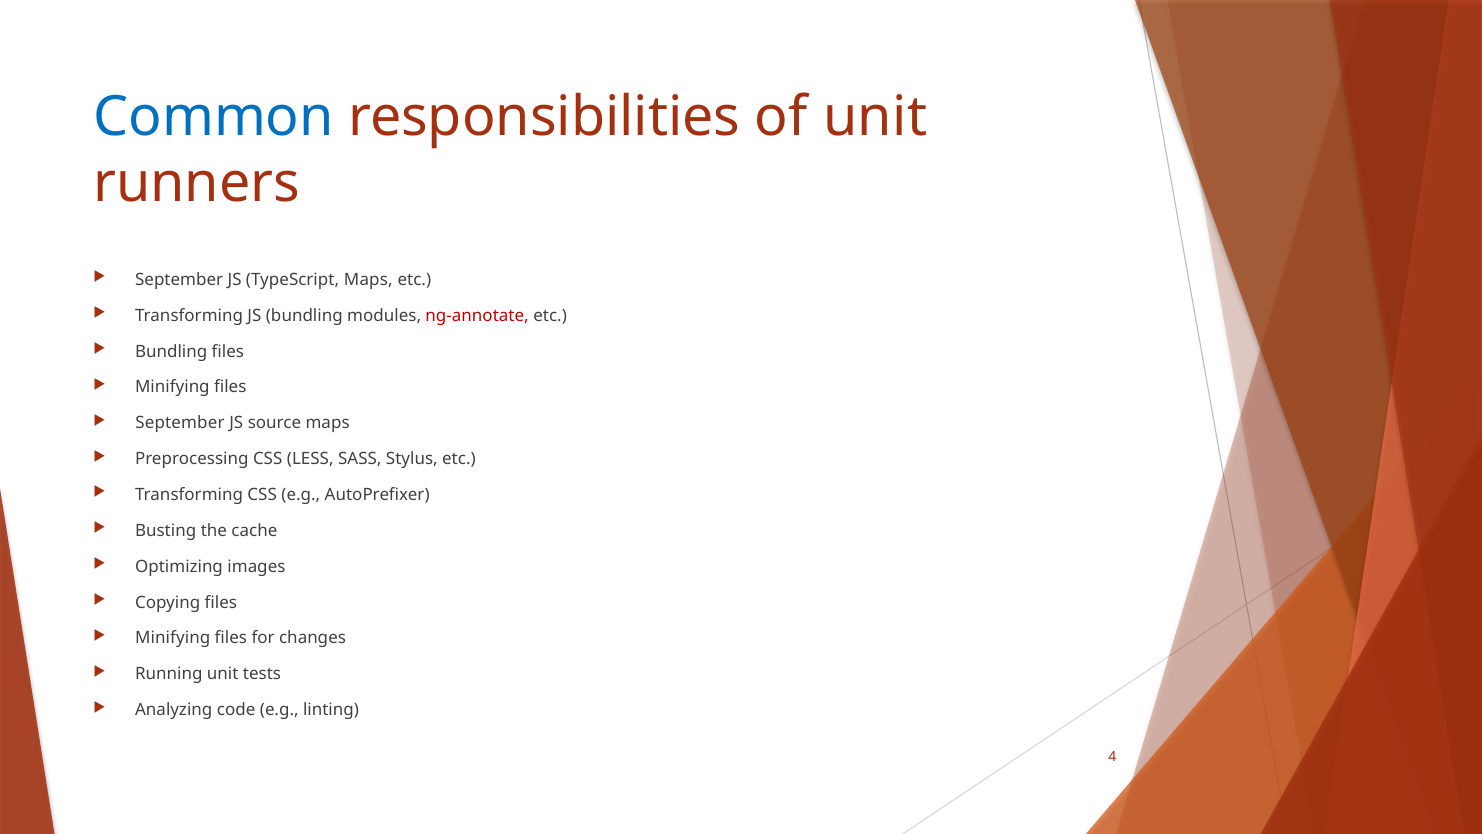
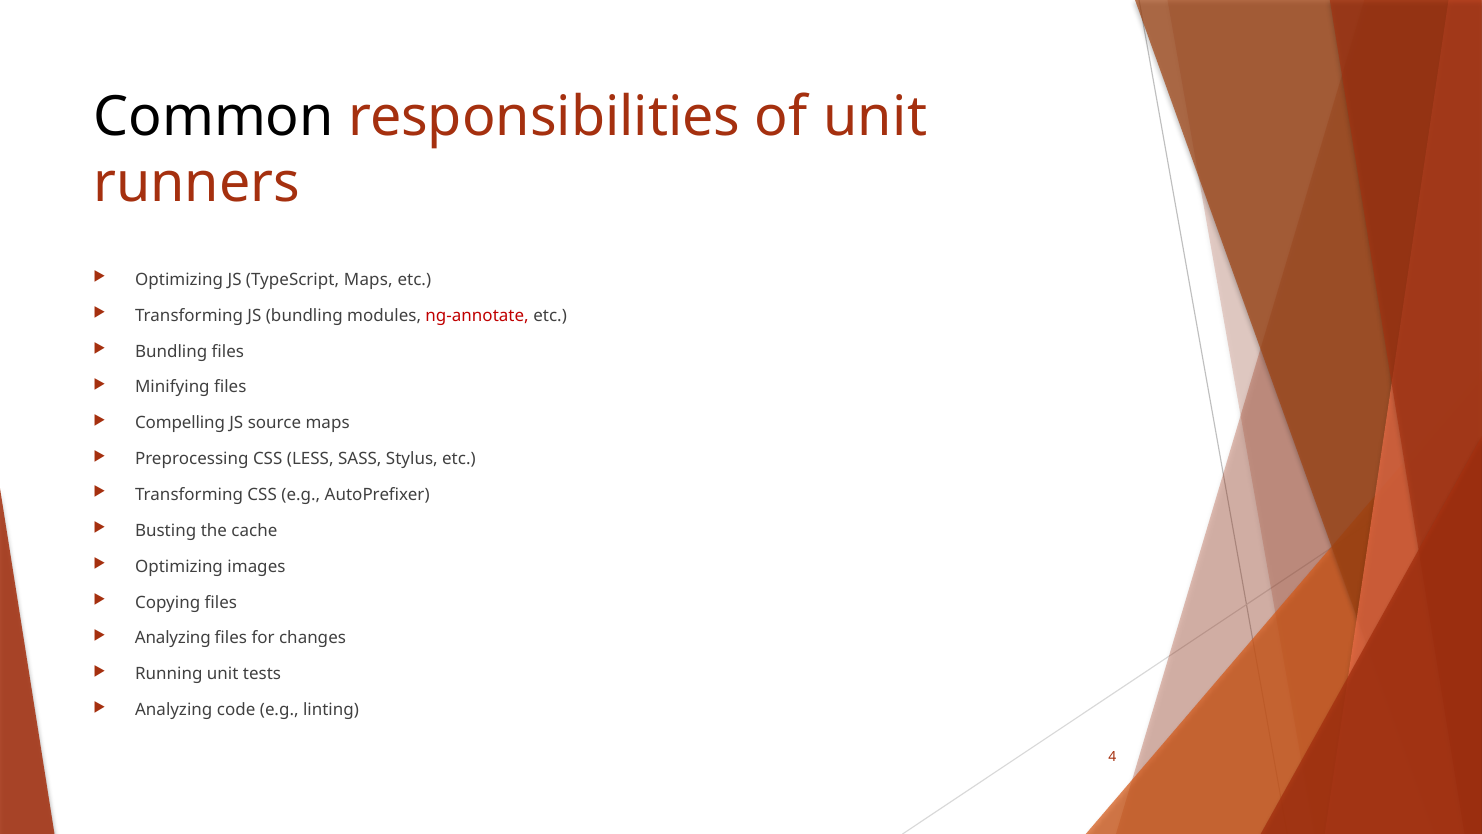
Common colour: blue -> black (214, 117)
September: September -> Optimizing (179, 280)
September: September -> Compelling (180, 423)
Minifying: Minifying -> Analyzing (173, 638)
